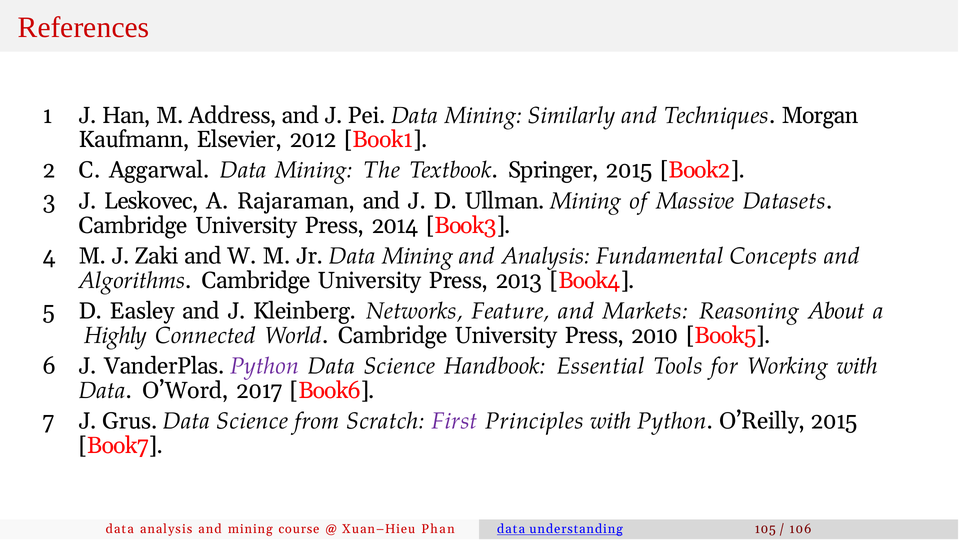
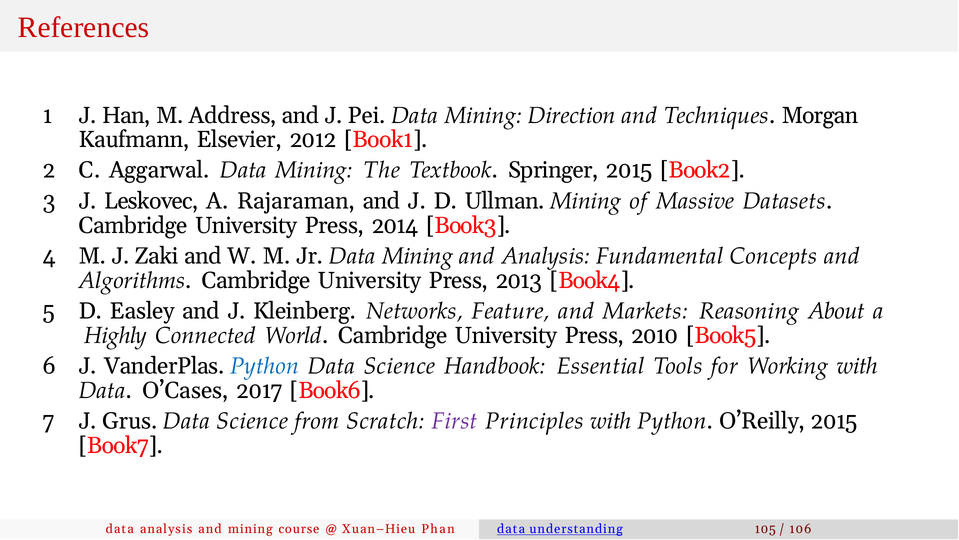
Similarly: Similarly -> Direction (572, 115)
Python colour: purple -> blue (265, 366)
O’Word: O’Word -> O’Cases (185, 390)
